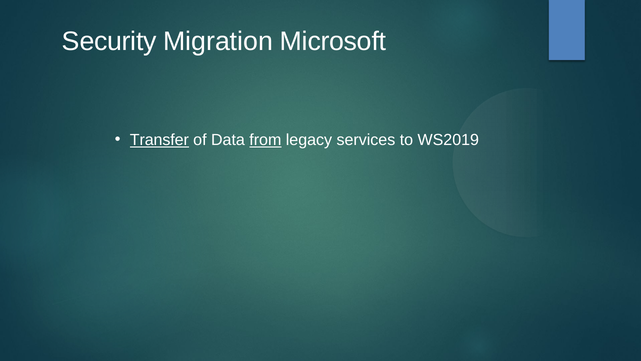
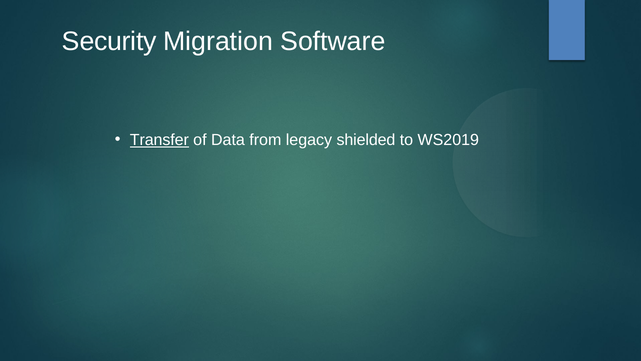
Microsoft: Microsoft -> Software (333, 41)
from underline: present -> none (265, 140)
services: services -> shielded (366, 140)
